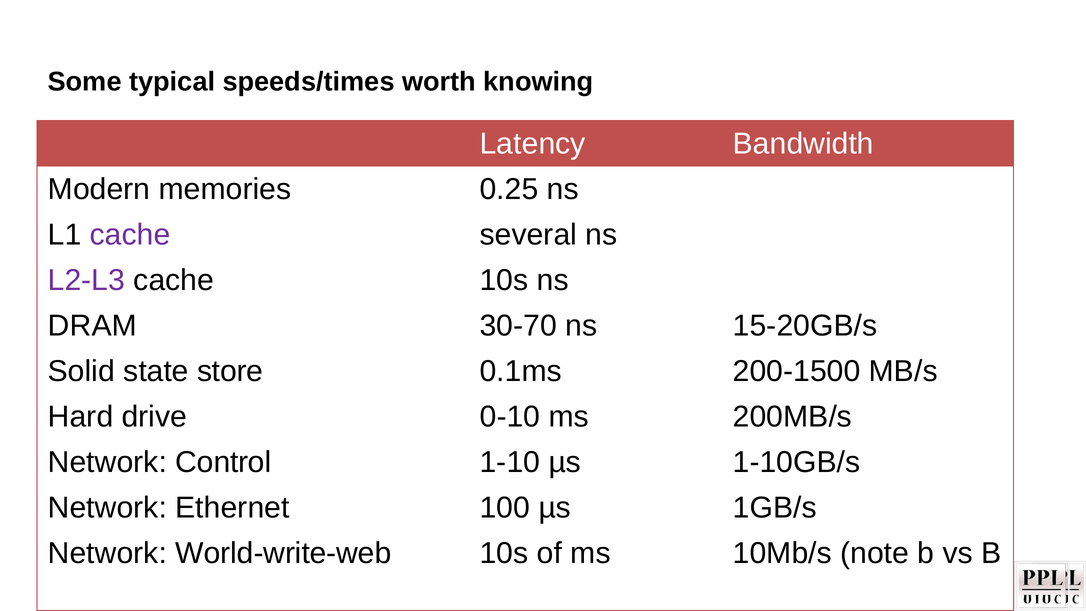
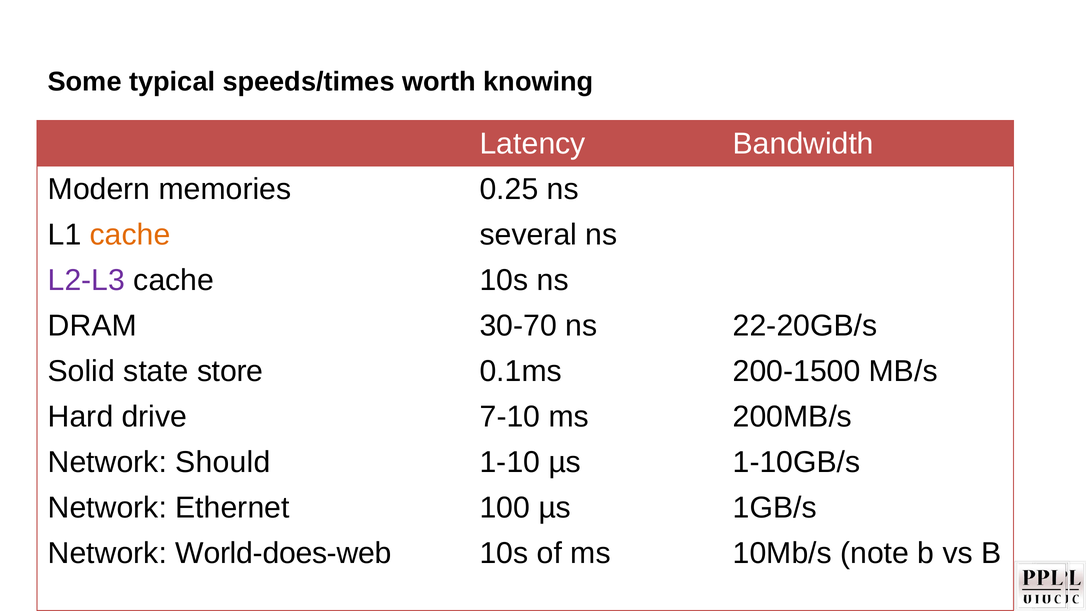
cache colour: purple -> orange (130, 235)
15-20GB/s: 15-20GB/s -> 22-20GB/s (805, 326)
0-10: 0-10 -> 7-10 (510, 417)
Control: Control -> Should (223, 462)
World-write-web: World-write-web -> World-does-web (283, 553)
